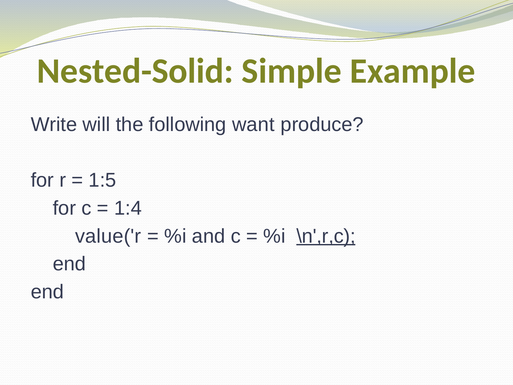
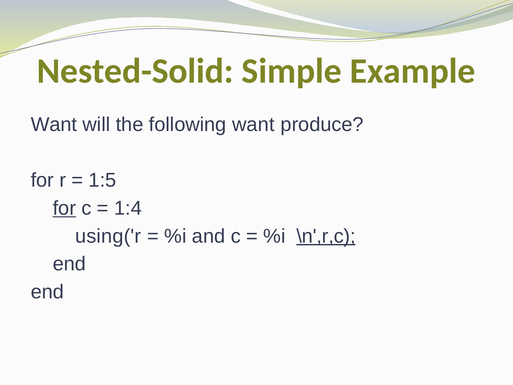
Write: Write -> Want (54, 124)
for underline: none -> present (64, 208)
value('r: value('r -> using('r (108, 236)
